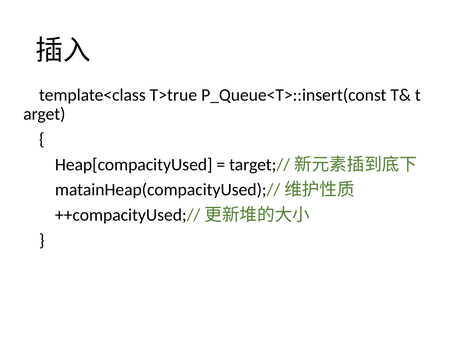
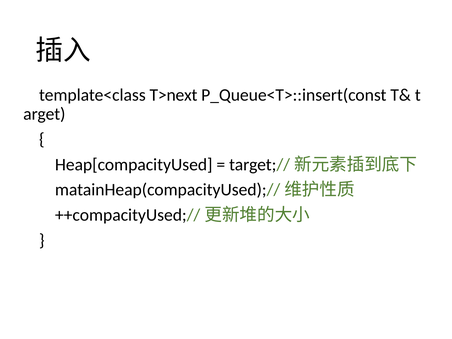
T>true: T>true -> T>next (174, 95)
